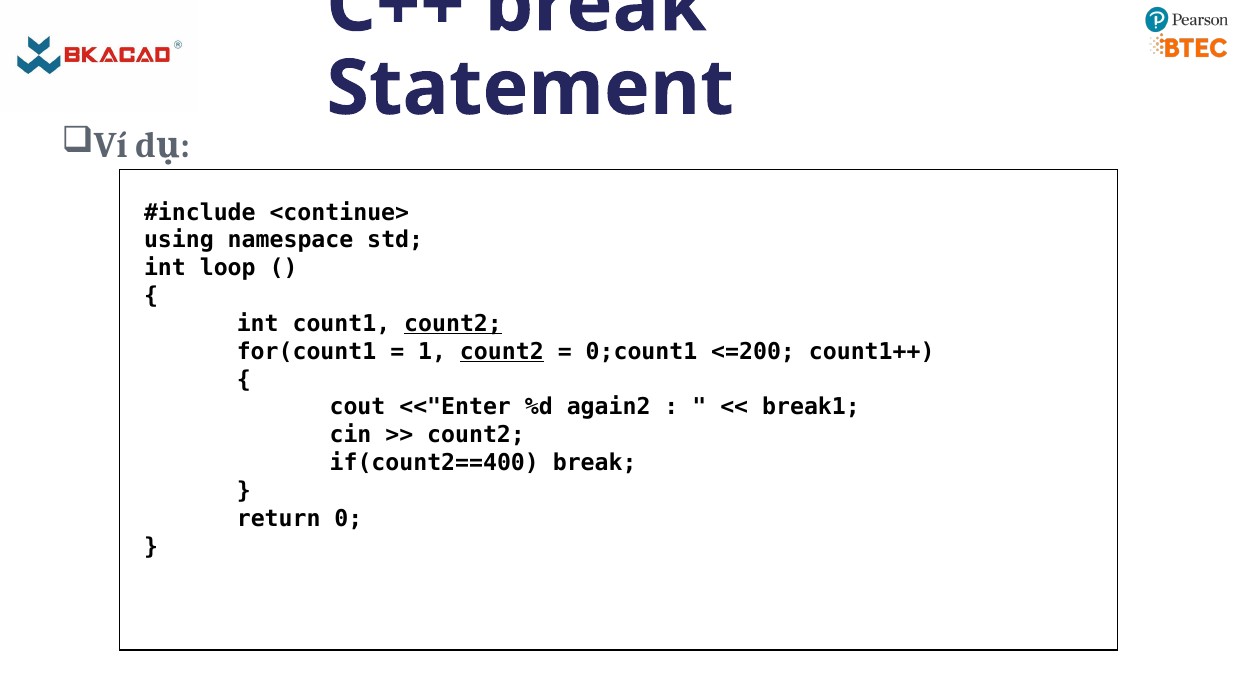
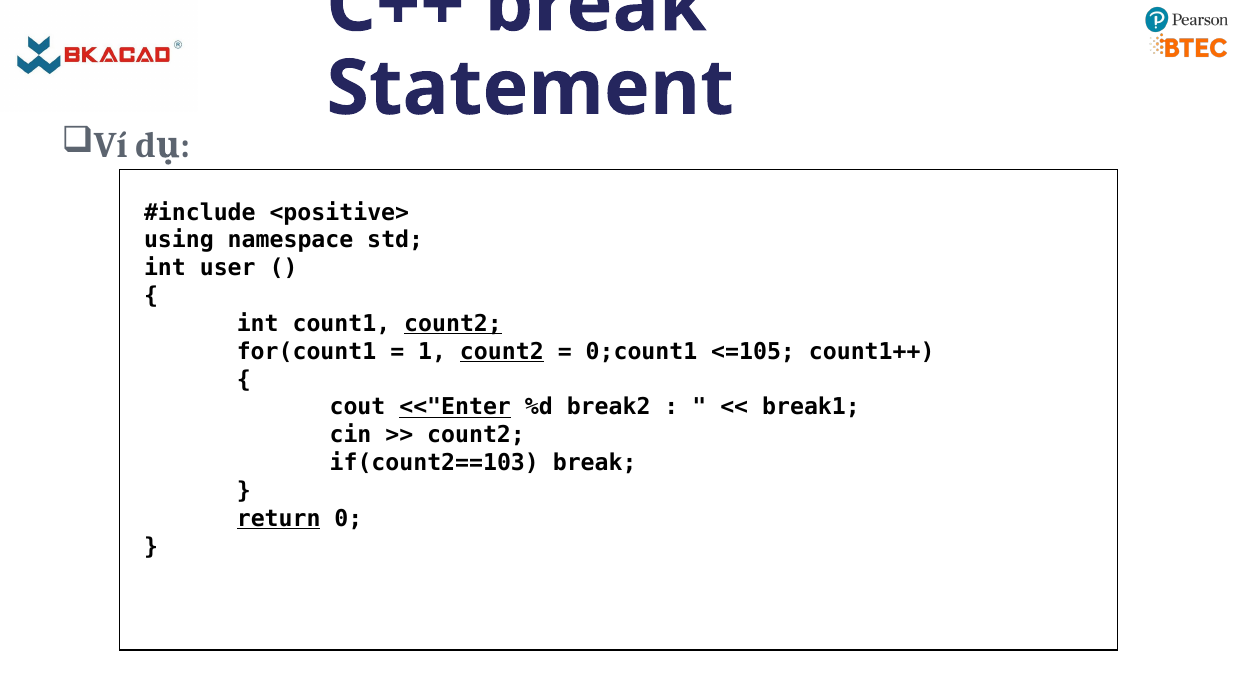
<continue>: <continue> -> <positive> (339, 212)
loop: loop -> user (228, 268)
<=200: <=200 -> <=105 (753, 351)
<<"Enter underline: none -> present (455, 407)
again2: again2 -> break2 (609, 407)
if(count2==400: if(count2==400 -> if(count2==103 (434, 463)
return underline: none -> present (279, 518)
